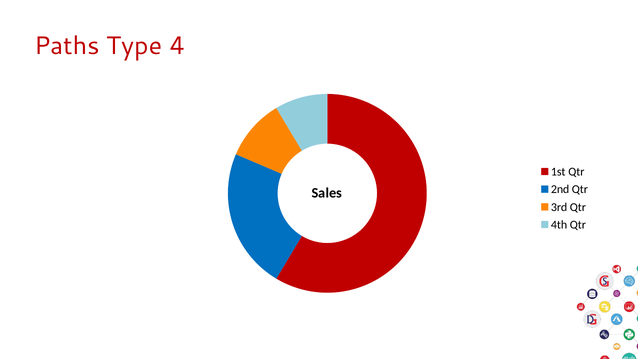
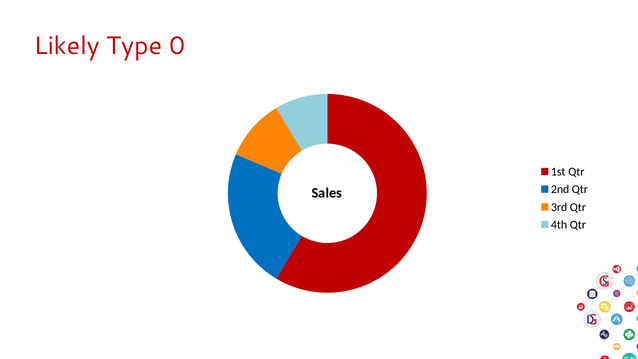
Paths: Paths -> Likely (67, 46)
4: 4 -> 0 (177, 46)
